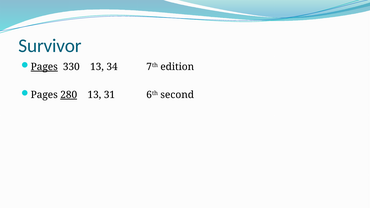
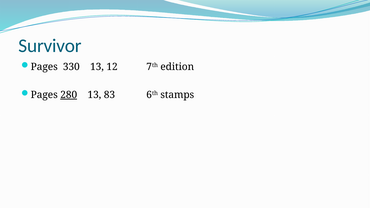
Pages underline: present -> none (44, 67)
34: 34 -> 12 (112, 67)
31: 31 -> 83 (109, 95)
second: second -> stamps (177, 95)
